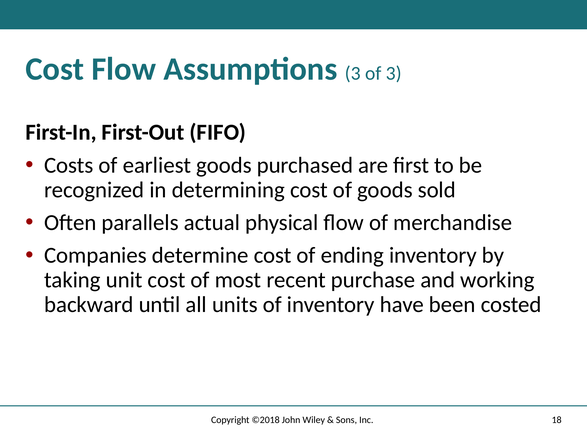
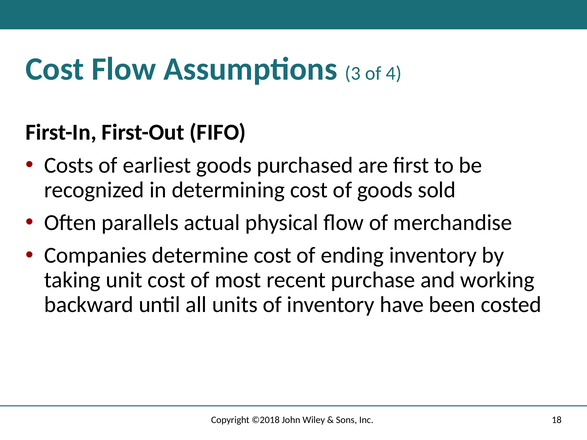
of 3: 3 -> 4 (394, 74)
